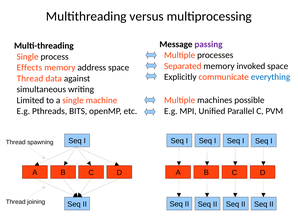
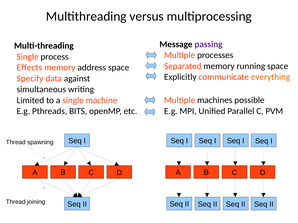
invoked: invoked -> running (251, 66)
everything colour: blue -> orange (271, 77)
Thread: Thread -> Specify (30, 79)
